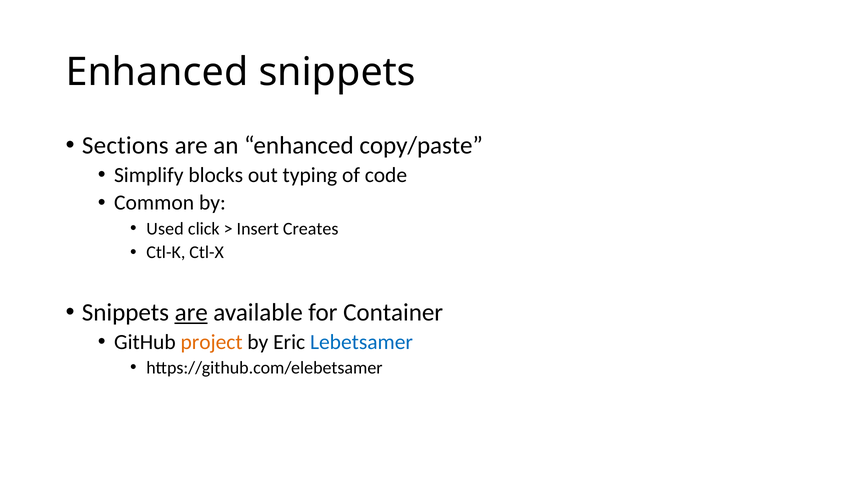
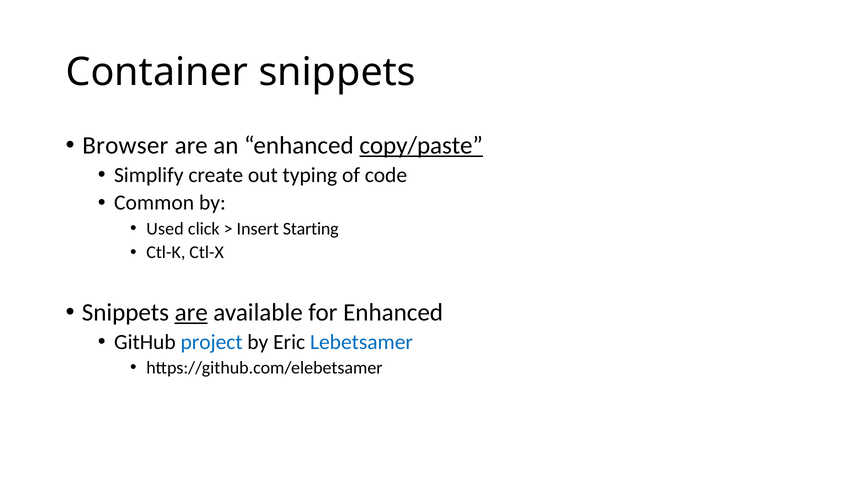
Enhanced: Enhanced -> Container (157, 72)
Sections: Sections -> Browser (125, 146)
copy/paste underline: none -> present (421, 146)
blocks: blocks -> create (216, 175)
Creates: Creates -> Starting (311, 229)
for Container: Container -> Enhanced (393, 312)
project colour: orange -> blue (212, 342)
